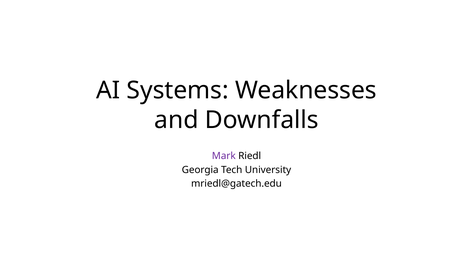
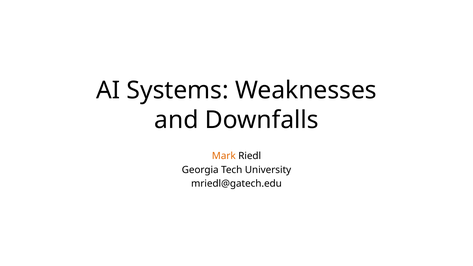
Mark colour: purple -> orange (224, 156)
